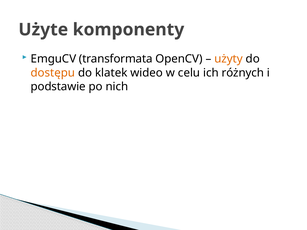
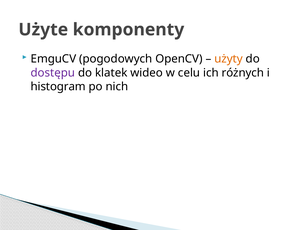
transformata: transformata -> pogodowych (116, 59)
dostępu colour: orange -> purple (53, 73)
podstawie: podstawie -> histogram (58, 87)
